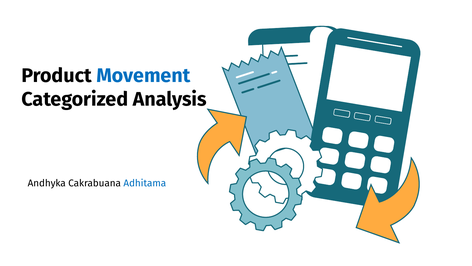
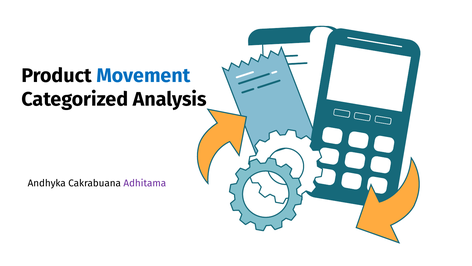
Adhitama colour: blue -> purple (145, 183)
